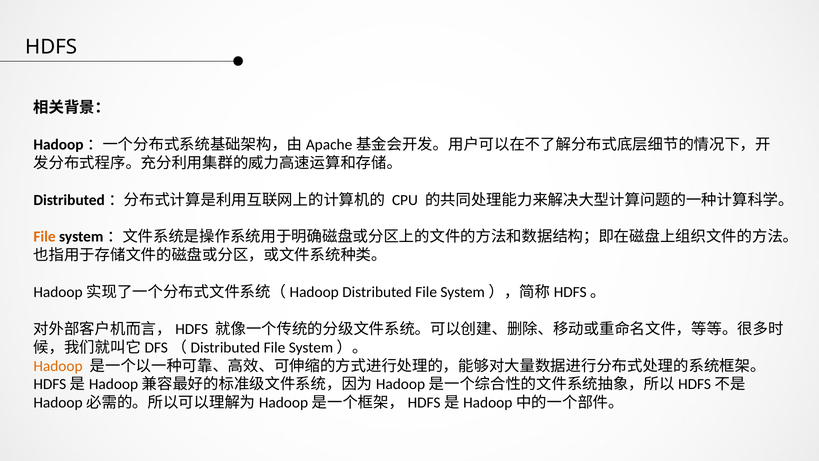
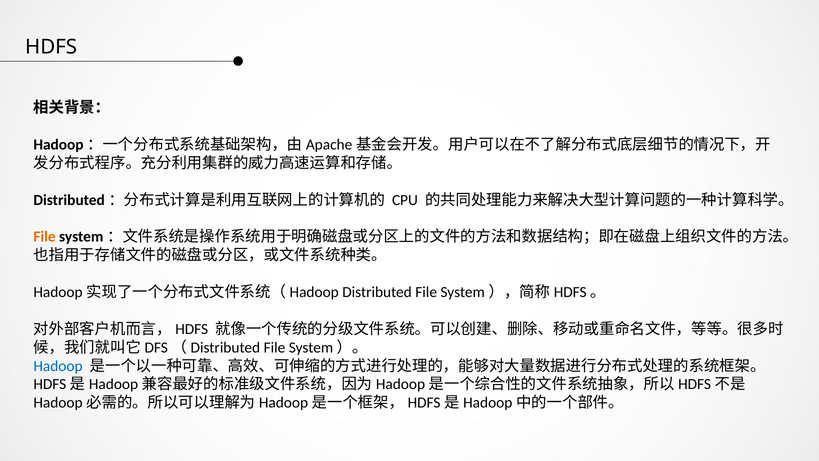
Hadoop colour: orange -> blue (58, 366)
